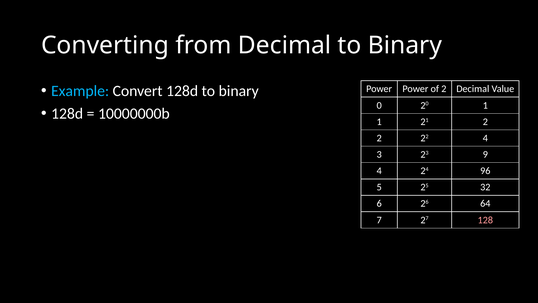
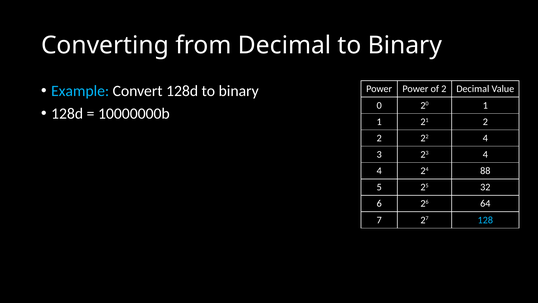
23 9: 9 -> 4 (485, 154)
96: 96 -> 88 (485, 171)
128 colour: pink -> light blue (485, 220)
